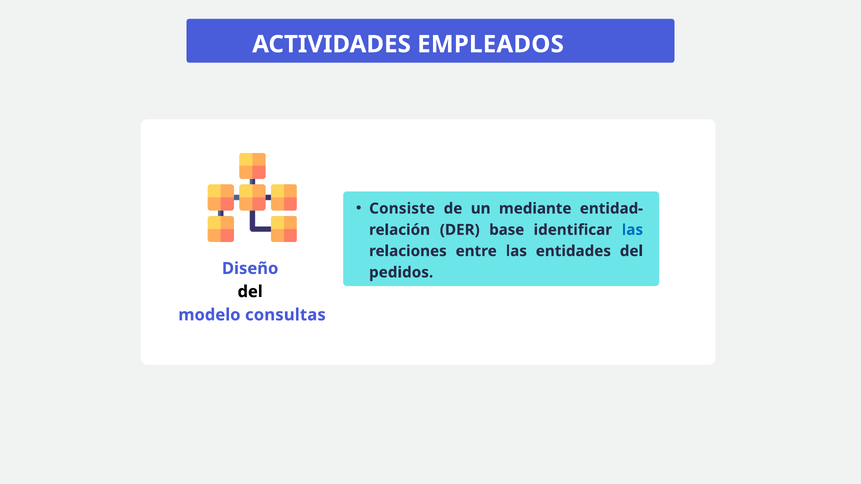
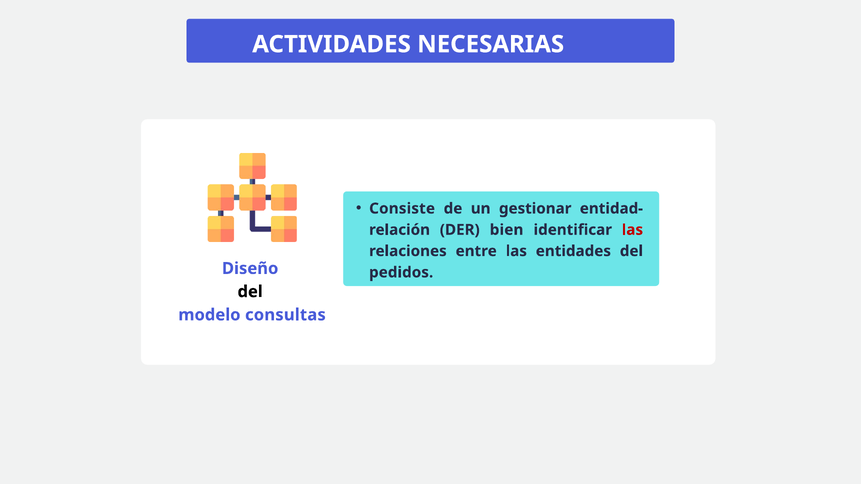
EMPLEADOS: EMPLEADOS -> NECESARIAS (491, 44)
mediante: mediante -> gestionar (535, 209)
base: base -> bien (507, 230)
las colour: blue -> red (632, 230)
